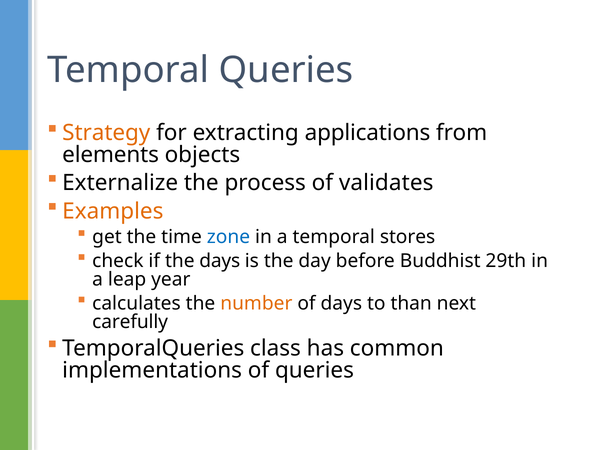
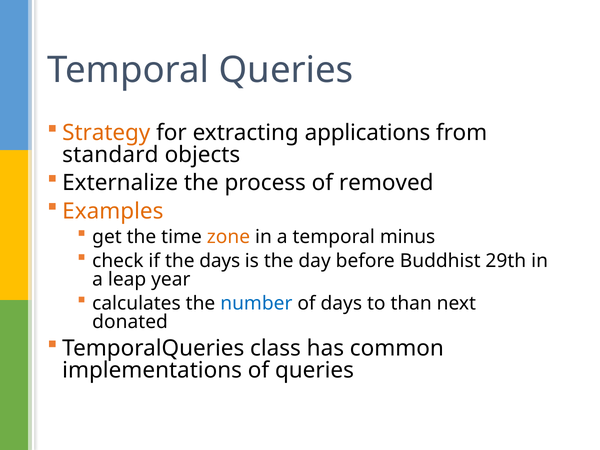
elements: elements -> standard (110, 155)
validates: validates -> removed (386, 183)
zone colour: blue -> orange (228, 237)
stores: stores -> minus (408, 237)
number colour: orange -> blue (256, 304)
carefully: carefully -> donated (130, 322)
